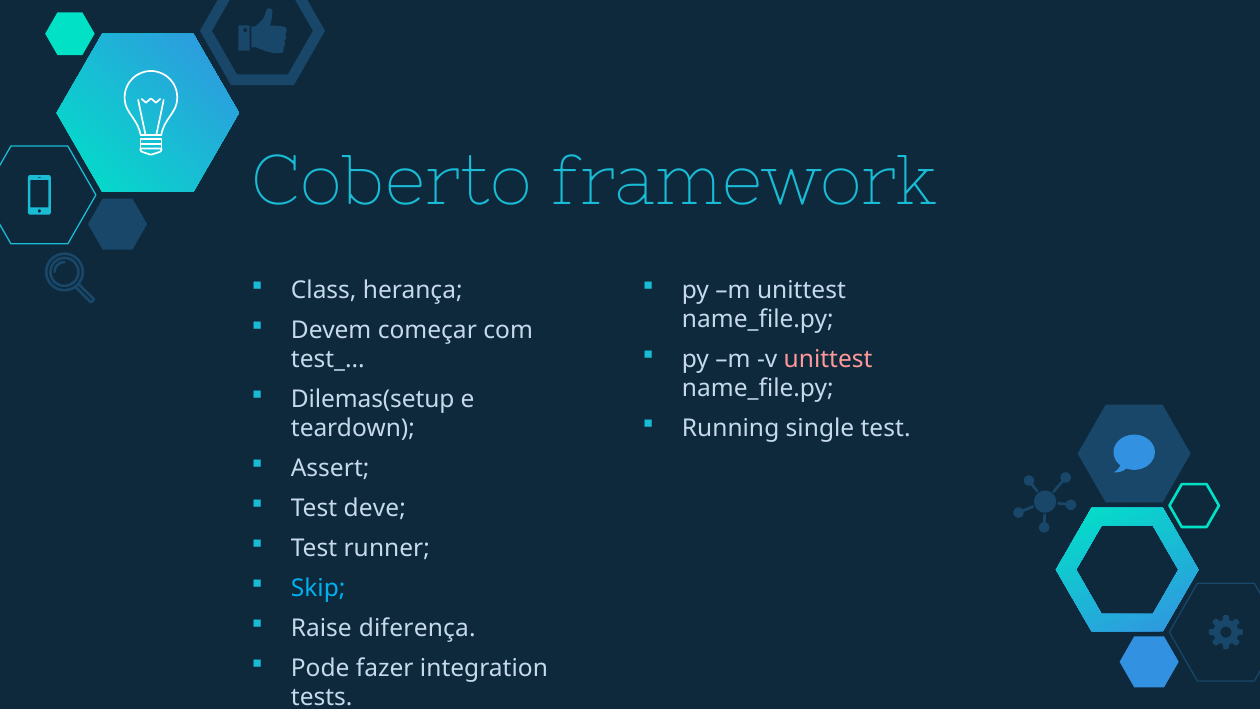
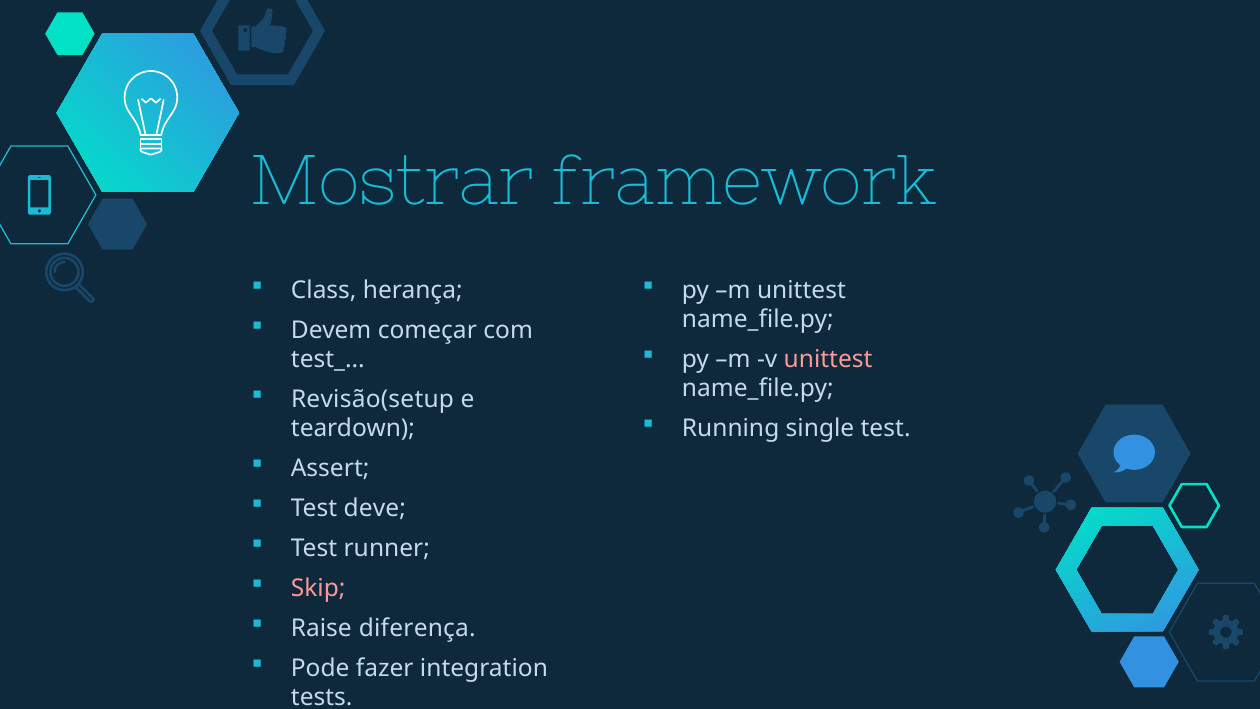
Coberto: Coberto -> Mostrar (392, 182)
Dilemas(setup: Dilemas(setup -> Revisão(setup (373, 399)
Skip colour: light blue -> pink (318, 588)
